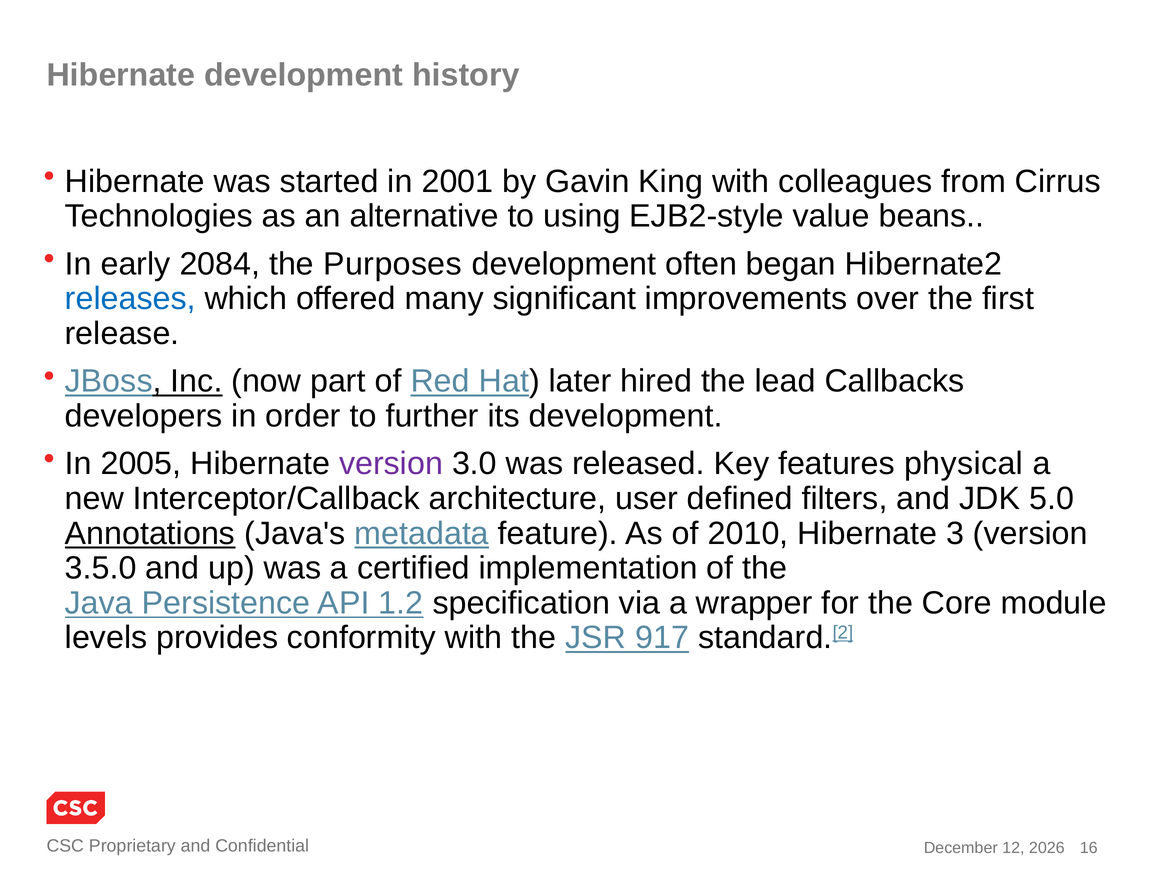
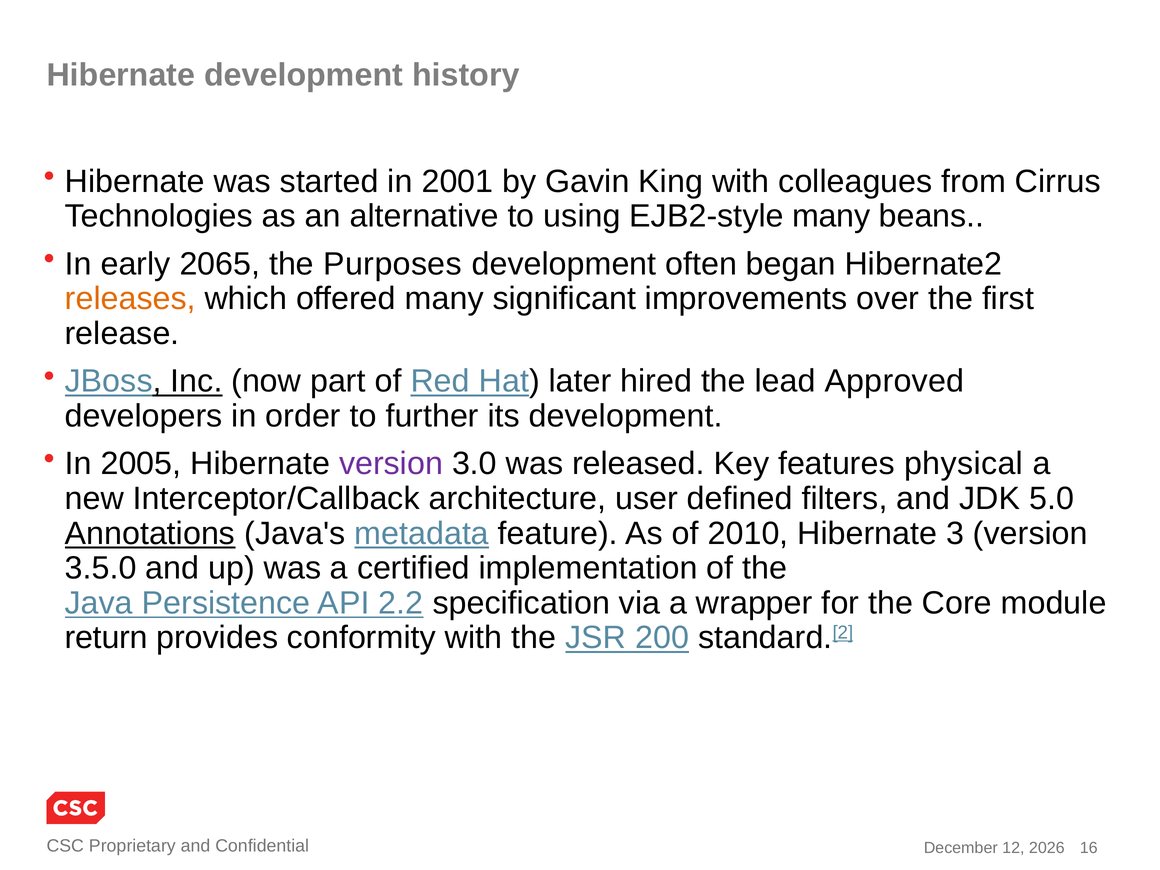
EJB2-style value: value -> many (831, 216)
2084: 2084 -> 2065 (220, 264)
releases colour: blue -> orange (130, 299)
Callbacks: Callbacks -> Approved (894, 381)
1.2: 1.2 -> 2.2 (401, 603)
levels: levels -> return (106, 638)
917: 917 -> 200 (662, 638)
